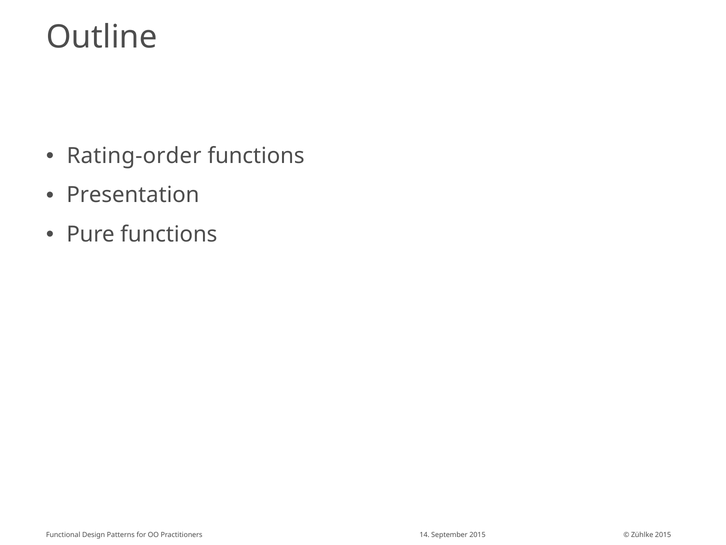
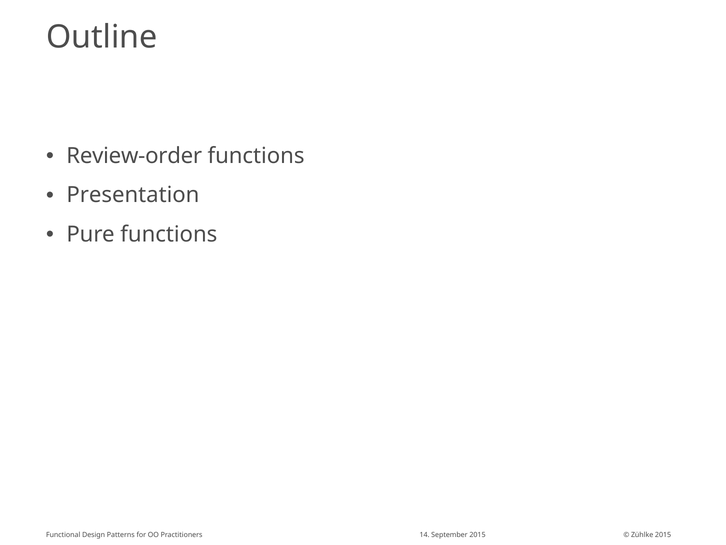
Rating-order: Rating-order -> Review-order (134, 156)
